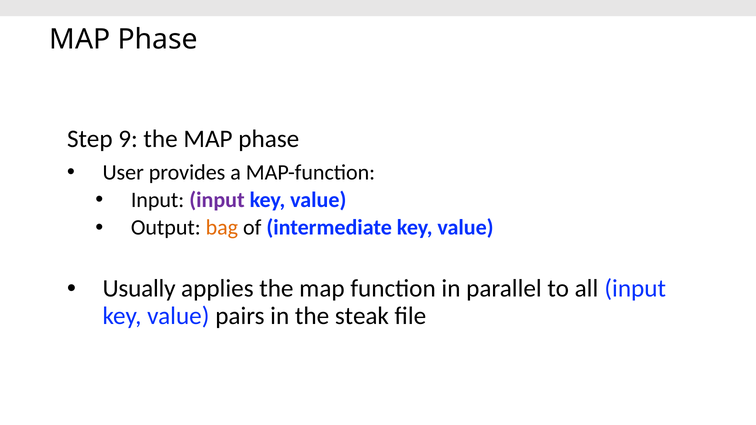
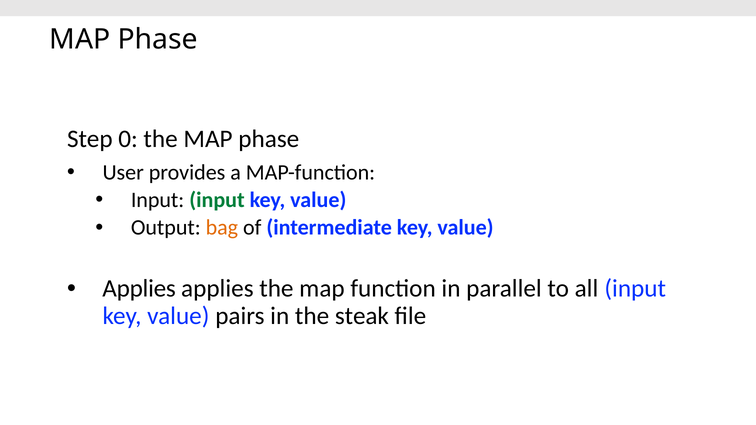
9: 9 -> 0 (128, 139)
input colour: purple -> green (217, 200)
Usually: Usually -> Applies (139, 289)
